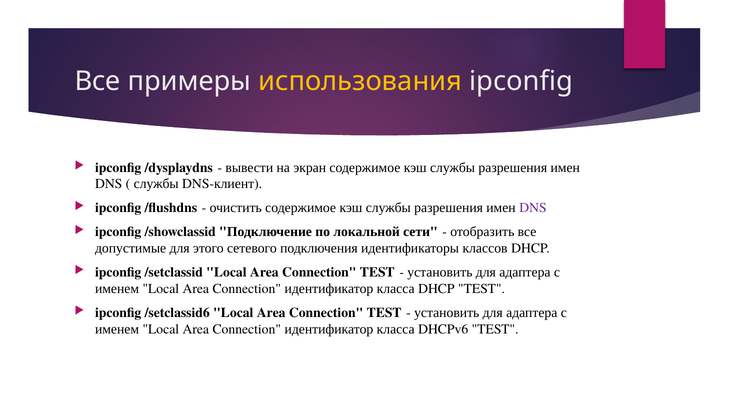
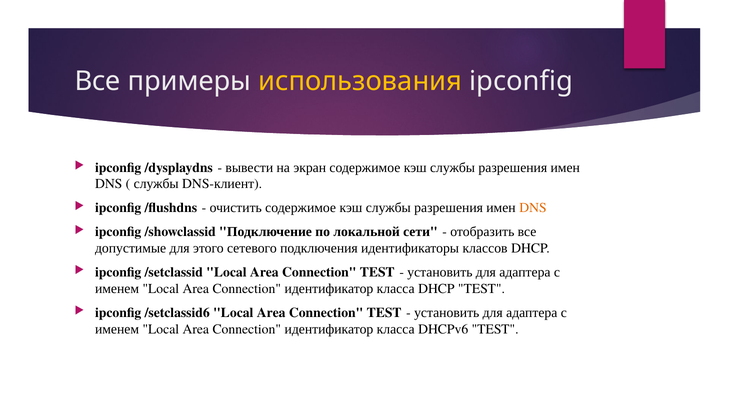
DNS colour: purple -> orange (533, 208)
